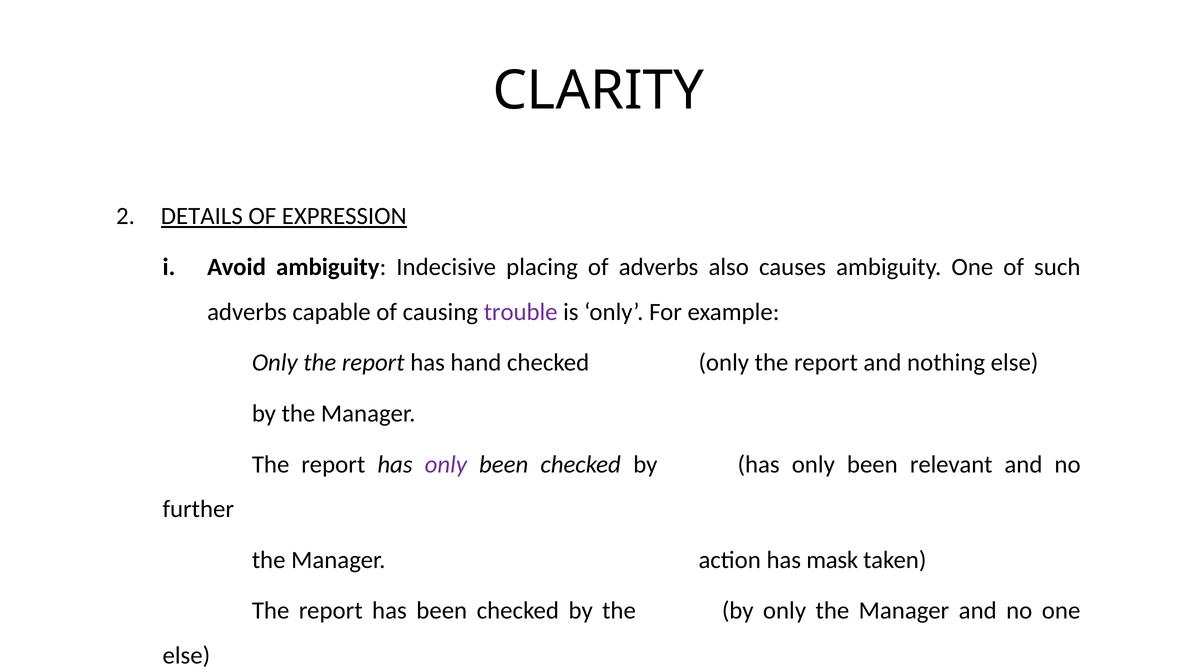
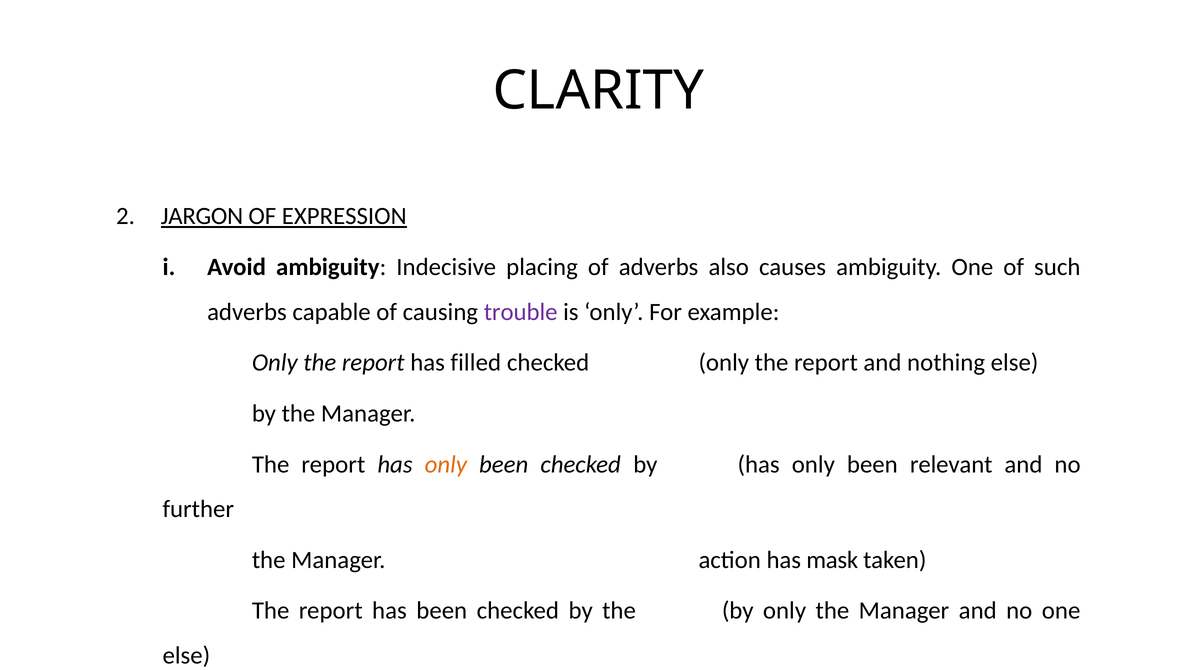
DETAILS: DETAILS -> JARGON (202, 216)
hand: hand -> filled (476, 363)
only colour: purple -> orange (446, 464)
